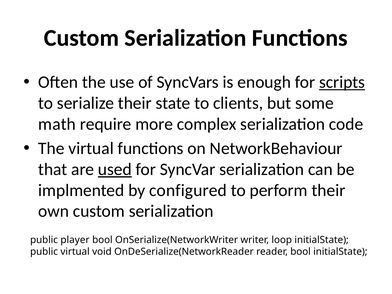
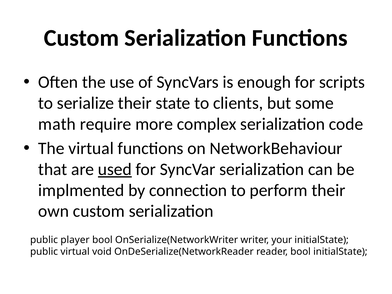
scripts underline: present -> none (342, 82)
configured: configured -> connection (188, 190)
loop: loop -> your (282, 240)
